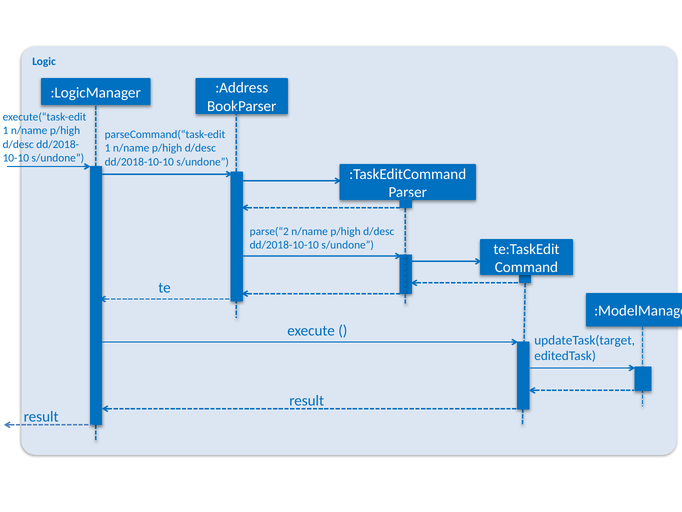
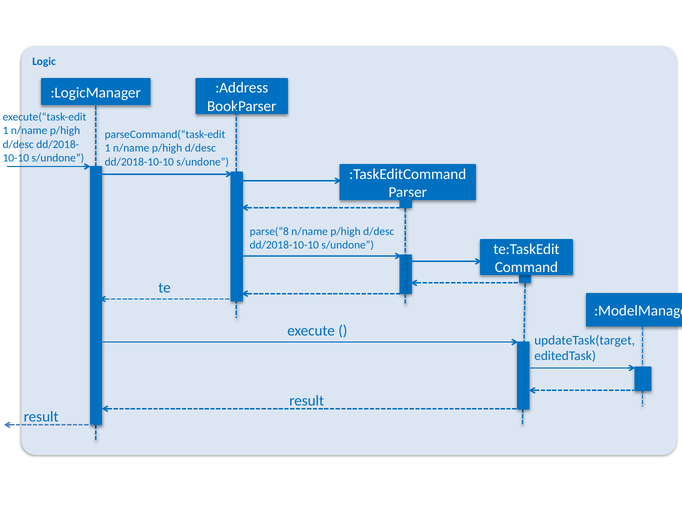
parse(“2: parse(“2 -> parse(“8 (269, 231)
